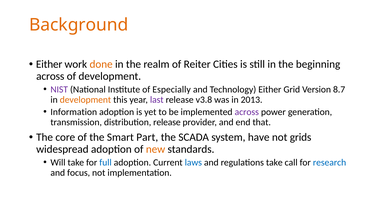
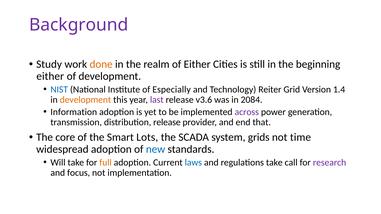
Background colour: orange -> purple (79, 25)
Either: Either -> Study (49, 64)
of Reiter: Reiter -> Either (197, 64)
across: across -> either (50, 76)
NIST colour: purple -> blue (59, 90)
Technology Either: Either -> Reiter (270, 90)
8.7: 8.7 -> 1.4 (339, 90)
v3.8: v3.8 -> v3.6 (204, 100)
2013: 2013 -> 2084 (252, 100)
Part: Part -> Lots (147, 137)
have: have -> grids (259, 137)
grids: grids -> time (300, 137)
new colour: orange -> blue (156, 149)
full colour: blue -> orange (105, 163)
research colour: blue -> purple (330, 163)
